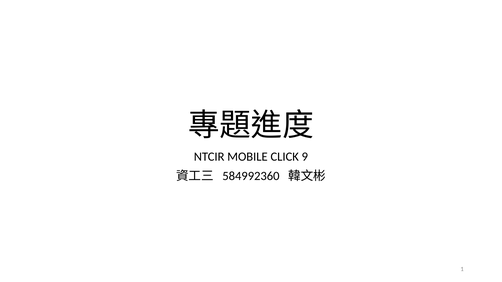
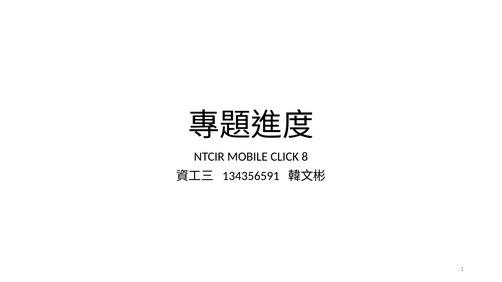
9: 9 -> 8 (305, 157)
584992360: 584992360 -> 134356591 (251, 176)
